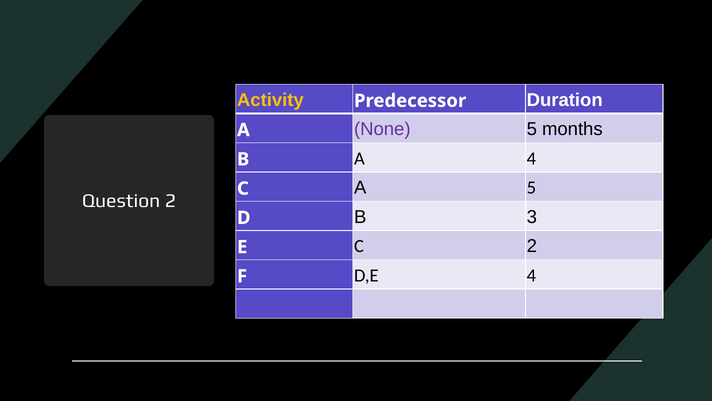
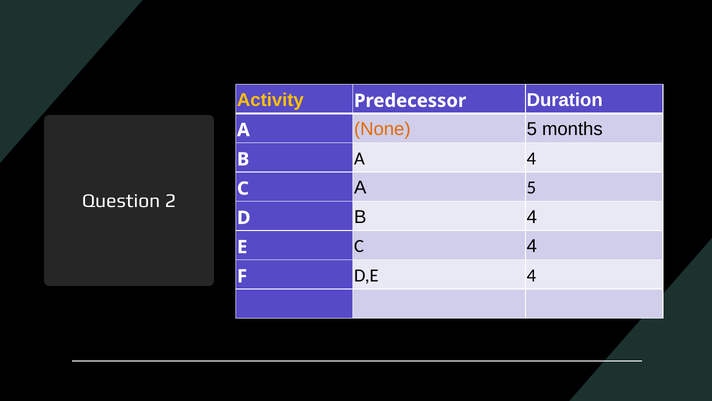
None colour: purple -> orange (382, 129)
B 3: 3 -> 4 (532, 217)
C 2: 2 -> 4 (532, 246)
